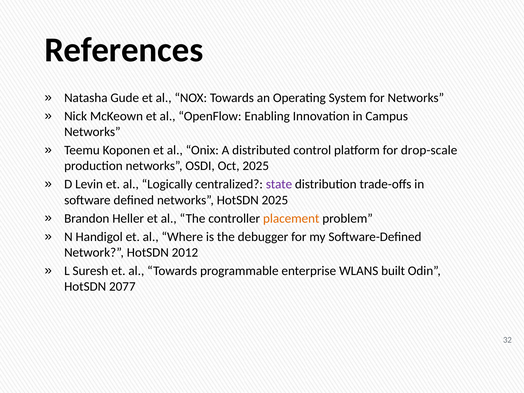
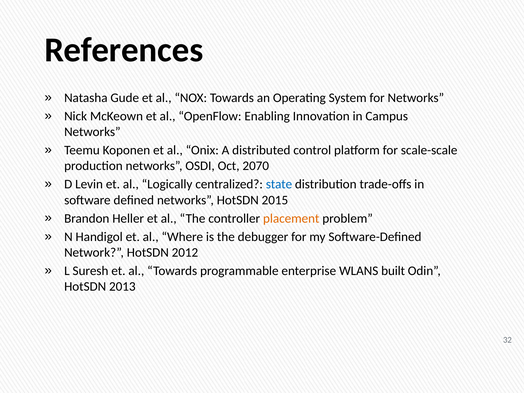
drop-scale: drop-scale -> scale-scale (429, 150)
Oct 2025: 2025 -> 2070 (256, 166)
state colour: purple -> blue (279, 184)
HotSDN 2025: 2025 -> 2015 (275, 200)
2077: 2077 -> 2013 (122, 286)
